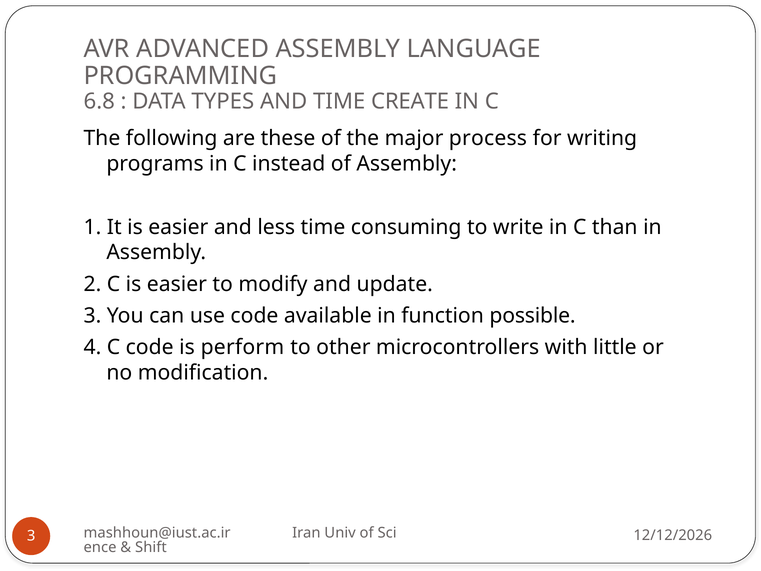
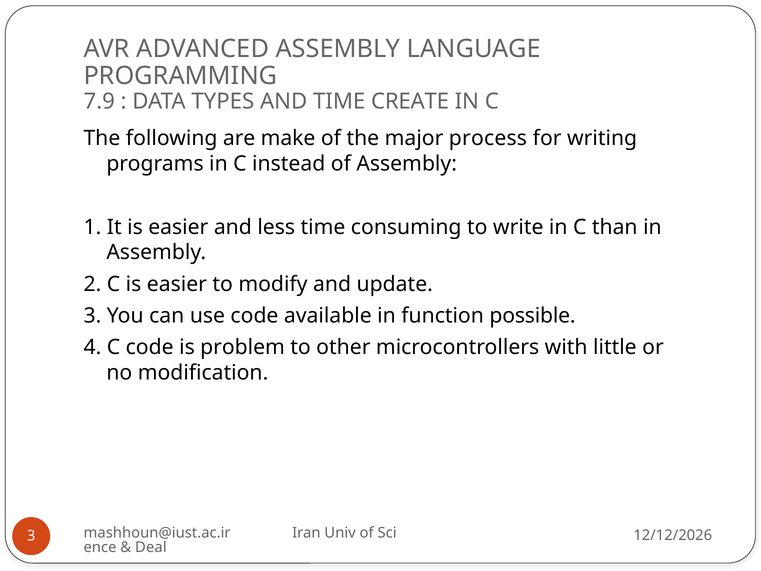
6.8: 6.8 -> 7.9 (99, 101)
these: these -> make (288, 138)
perform: perform -> problem (243, 347)
Shift: Shift -> Deal (151, 547)
